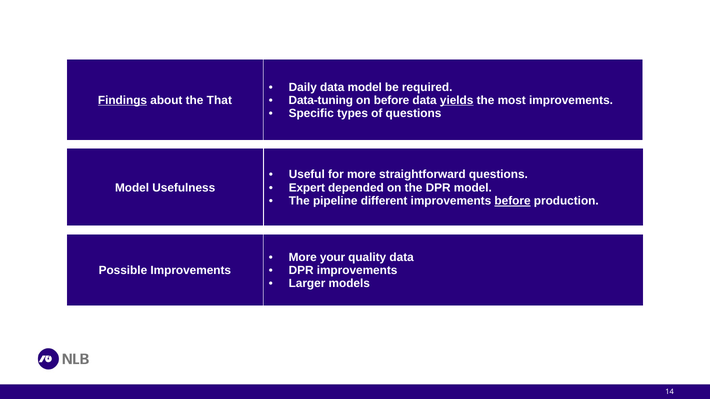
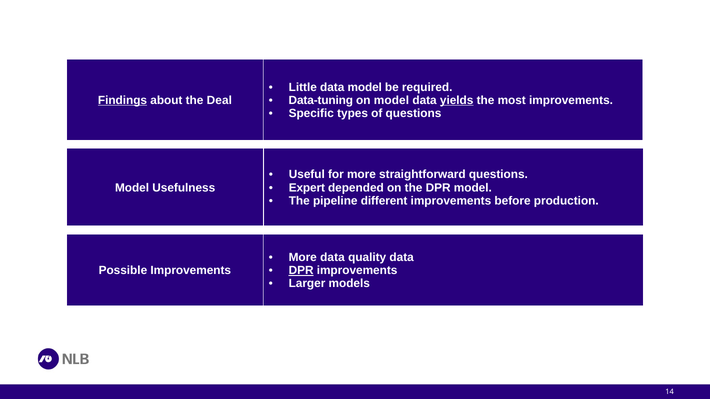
Daily: Daily -> Little (303, 87)
That: That -> Deal (219, 100)
on before: before -> model (391, 100)
before underline: present -> none (513, 201)
More your: your -> data (332, 257)
DPR underline: none -> present (301, 271)
